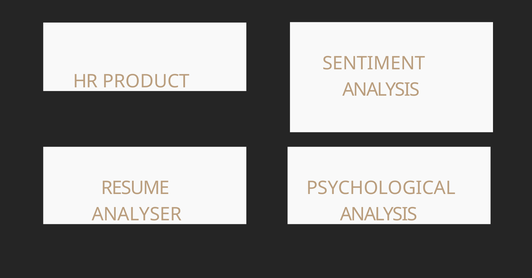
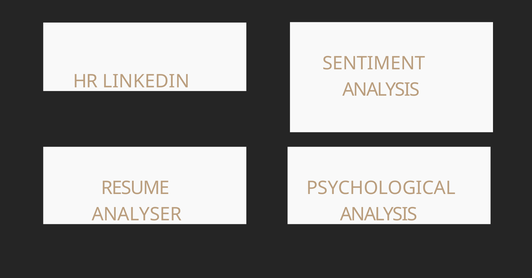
PRODUCT: PRODUCT -> LINKEDIN (146, 81)
